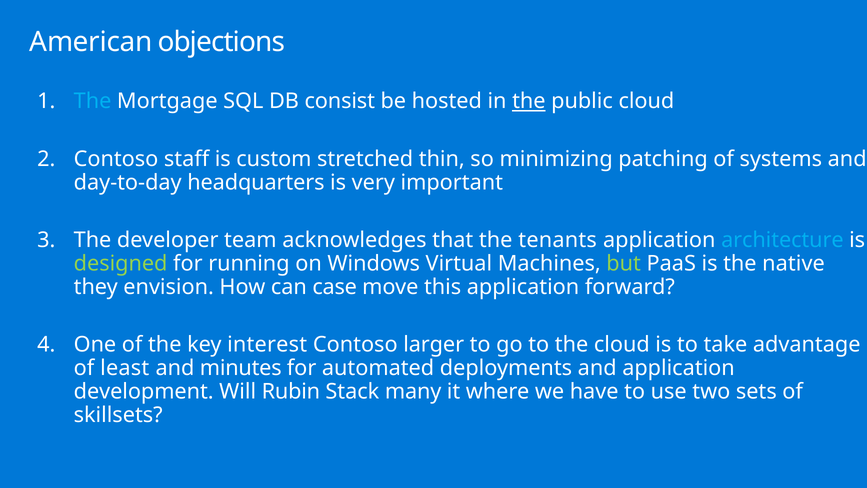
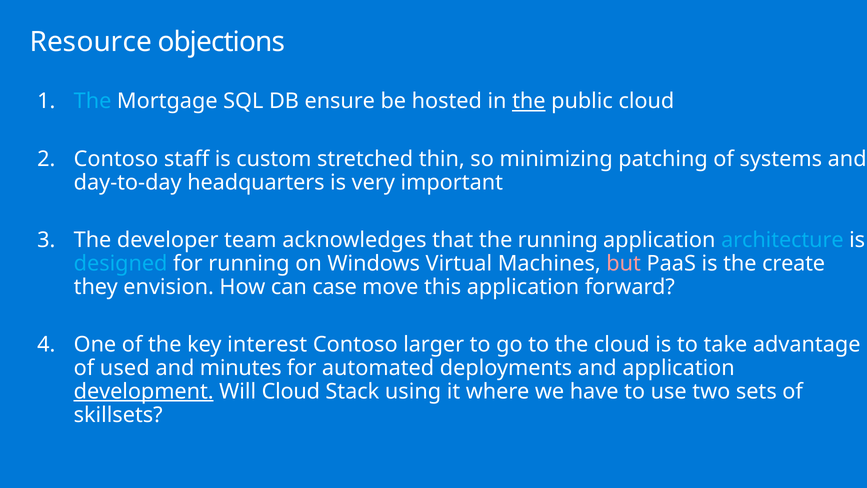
American: American -> Resource (91, 42)
consist: consist -> ensure (340, 101)
the tenants: tenants -> running (558, 240)
designed colour: light green -> light blue (121, 263)
but colour: light green -> pink (624, 263)
native: native -> create (794, 263)
least: least -> used (125, 368)
development underline: none -> present (144, 391)
Will Rubin: Rubin -> Cloud (291, 391)
many: many -> using (413, 391)
